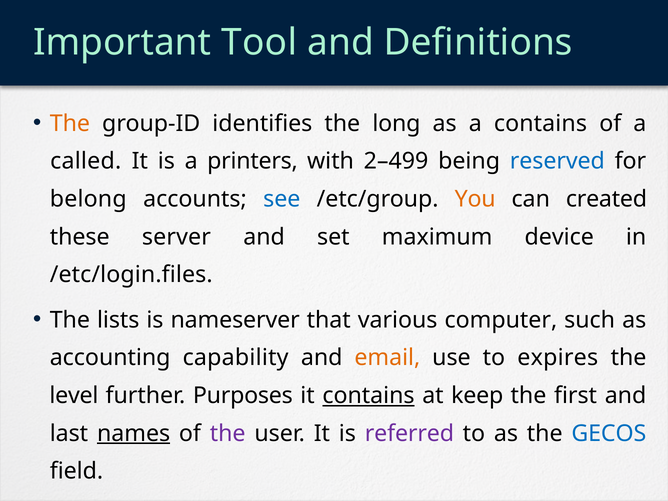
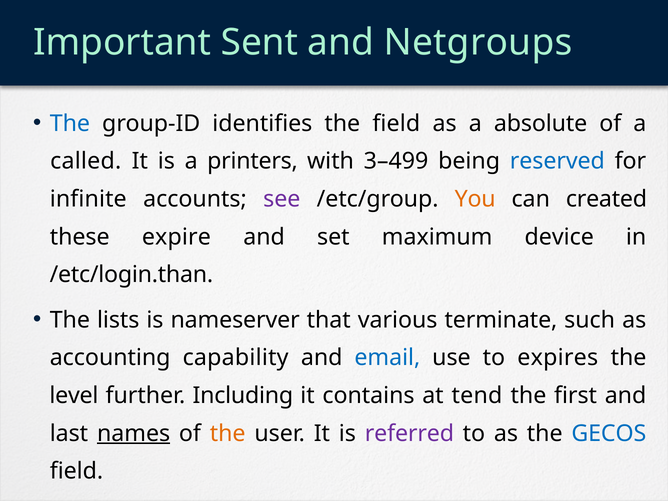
Tool: Tool -> Sent (259, 43)
Definitions: Definitions -> Netgroups (478, 43)
The colour: orange -> blue (70, 123)
the long: long -> field (396, 123)
a contains: contains -> absolute (541, 123)
2–499: 2–499 -> 3–499 (396, 161)
belong: belong -> infinite (88, 199)
see colour: blue -> purple (282, 199)
server: server -> expire (176, 237)
/etc/login.files: /etc/login.files -> /etc/login.than (131, 275)
computer: computer -> terminate (501, 320)
email colour: orange -> blue (387, 358)
Purposes: Purposes -> Including (243, 396)
contains underline: present -> none (368, 396)
keep: keep -> tend (477, 396)
the colour: purple -> orange (228, 433)
